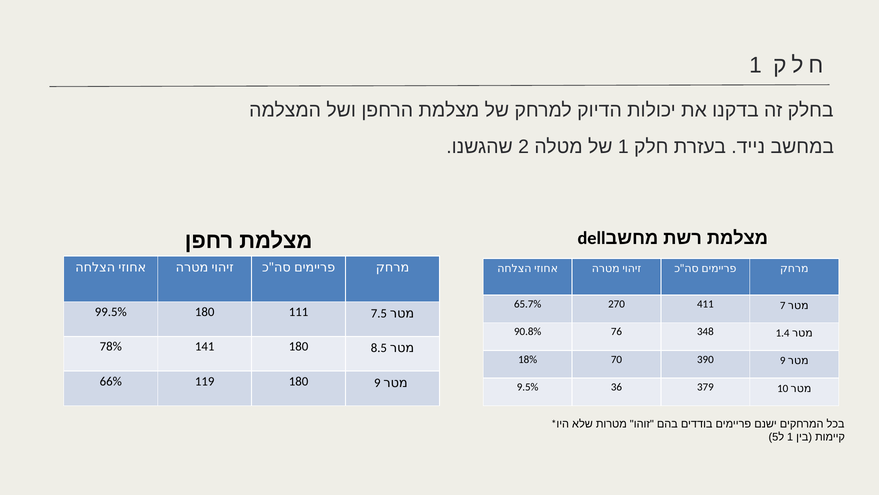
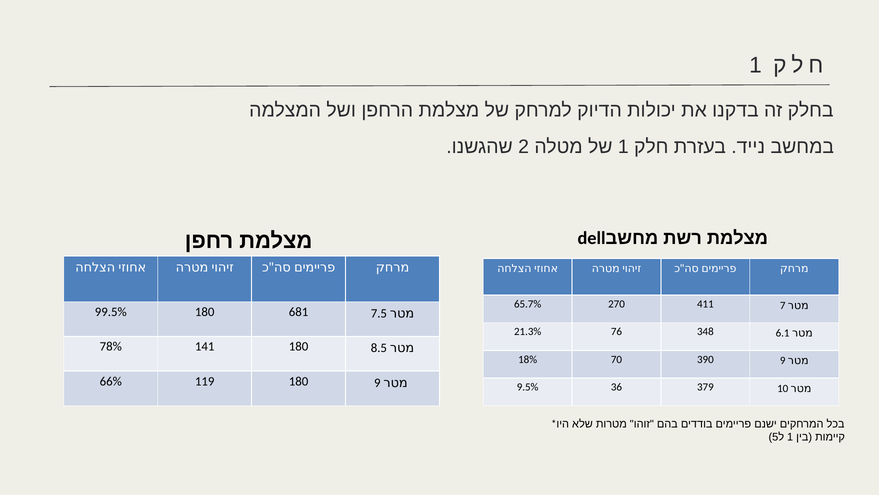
111: 111 -> 681 (299, 312)
90.8%: 90.8% -> 21.3% (528, 331)
1.4: 1.4 -> 6.1 (783, 333)
